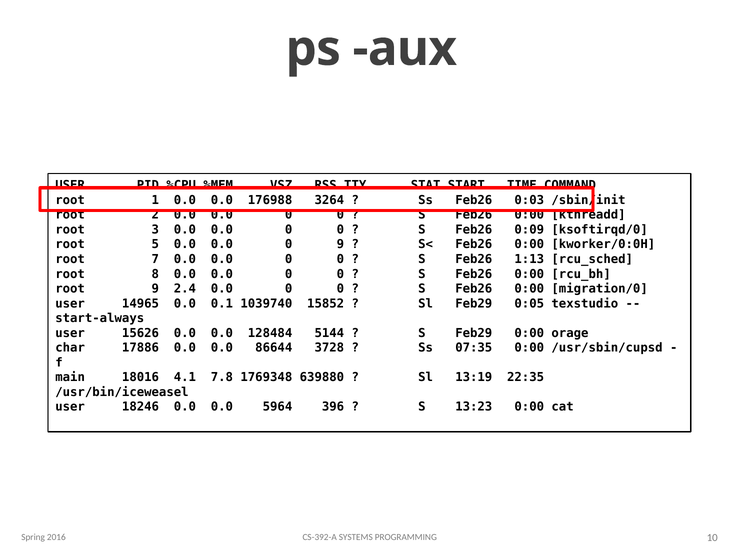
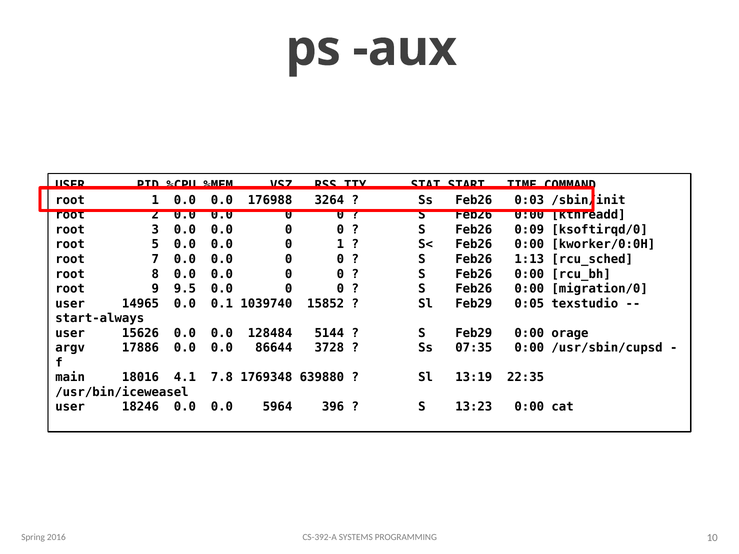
0 9: 9 -> 1 (340, 245)
2.4: 2.4 -> 9.5 (185, 289)
char: char -> argv (70, 348)
